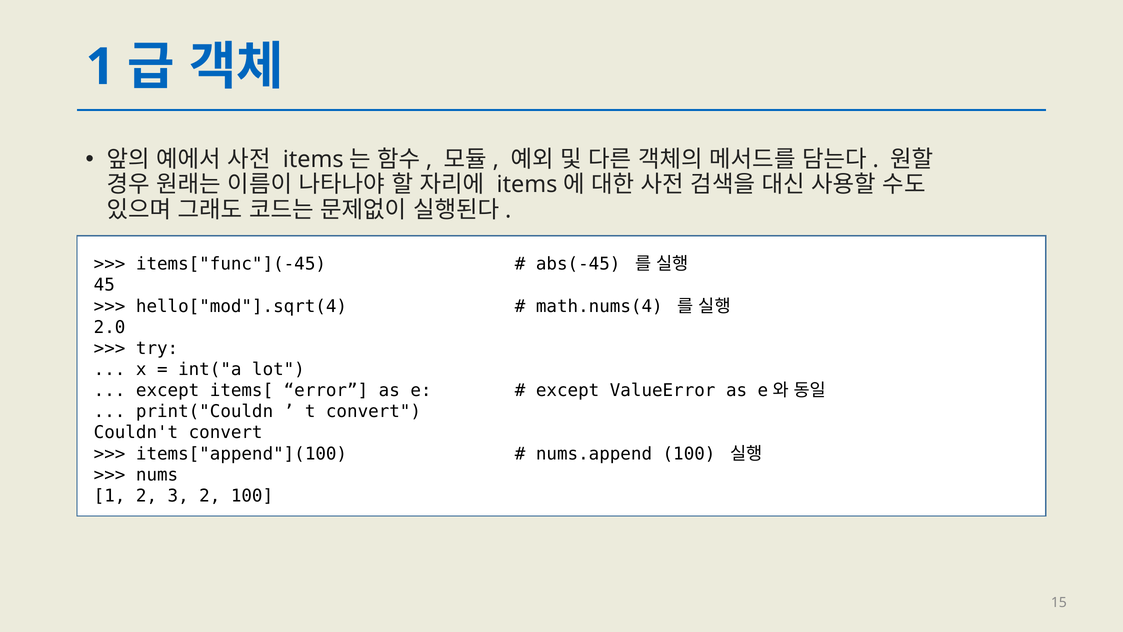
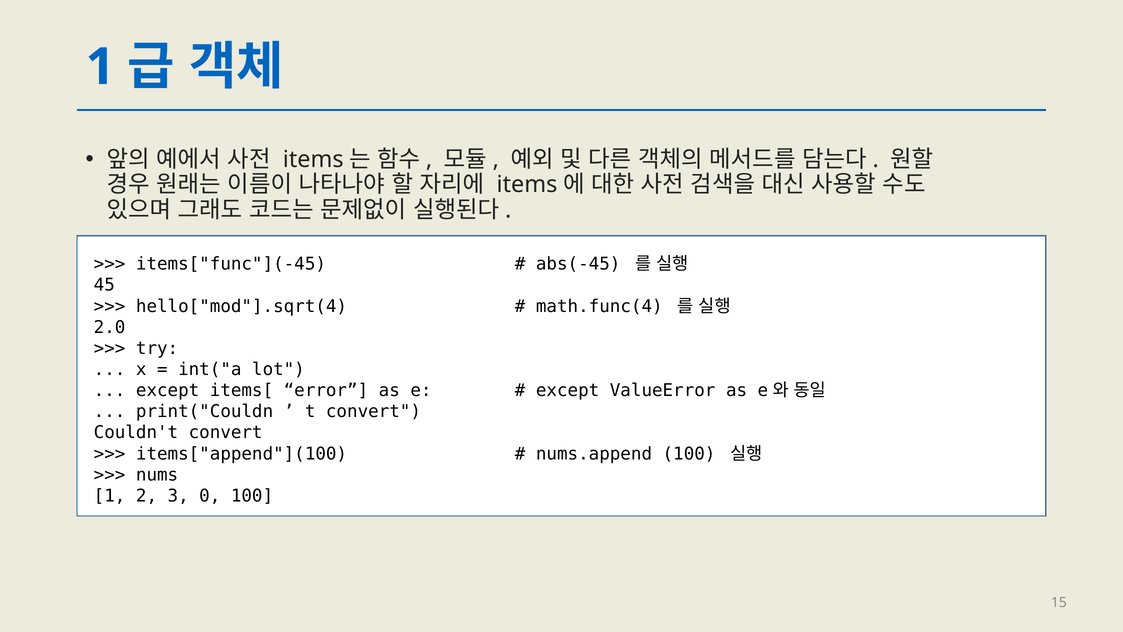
math.nums(4: math.nums(4 -> math.func(4 (599, 306)
3 2: 2 -> 0 (210, 496)
